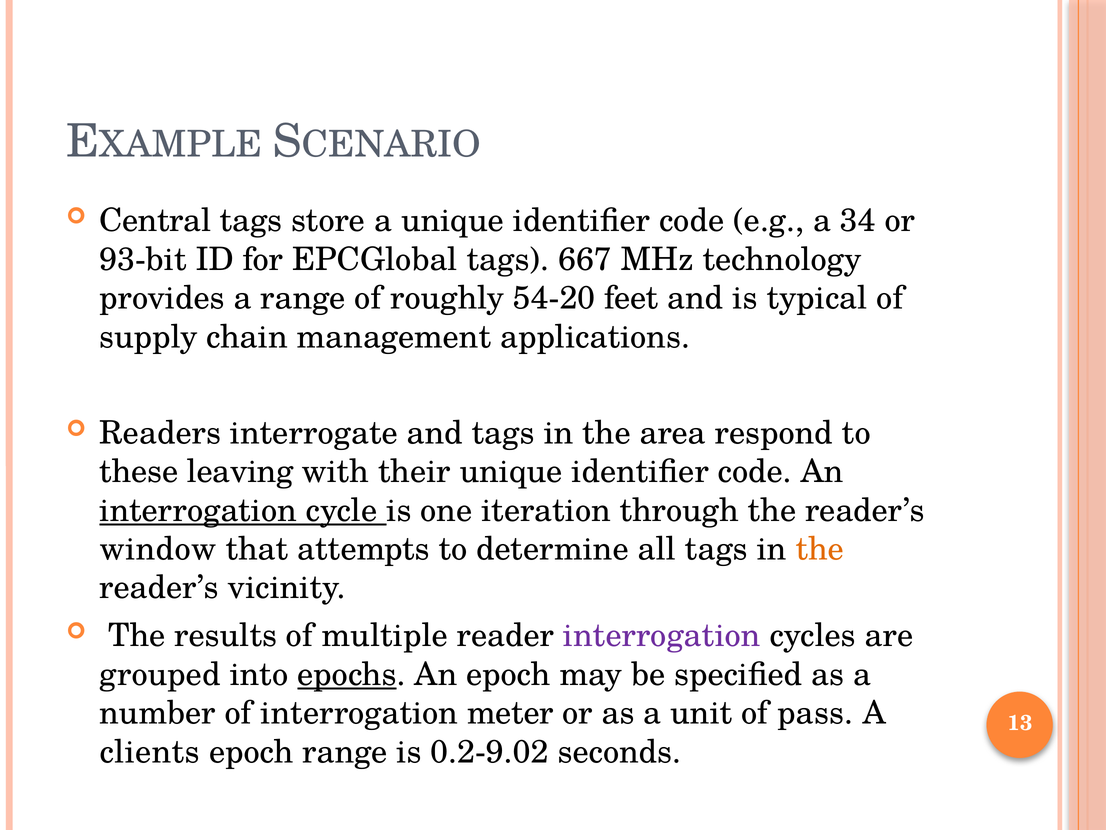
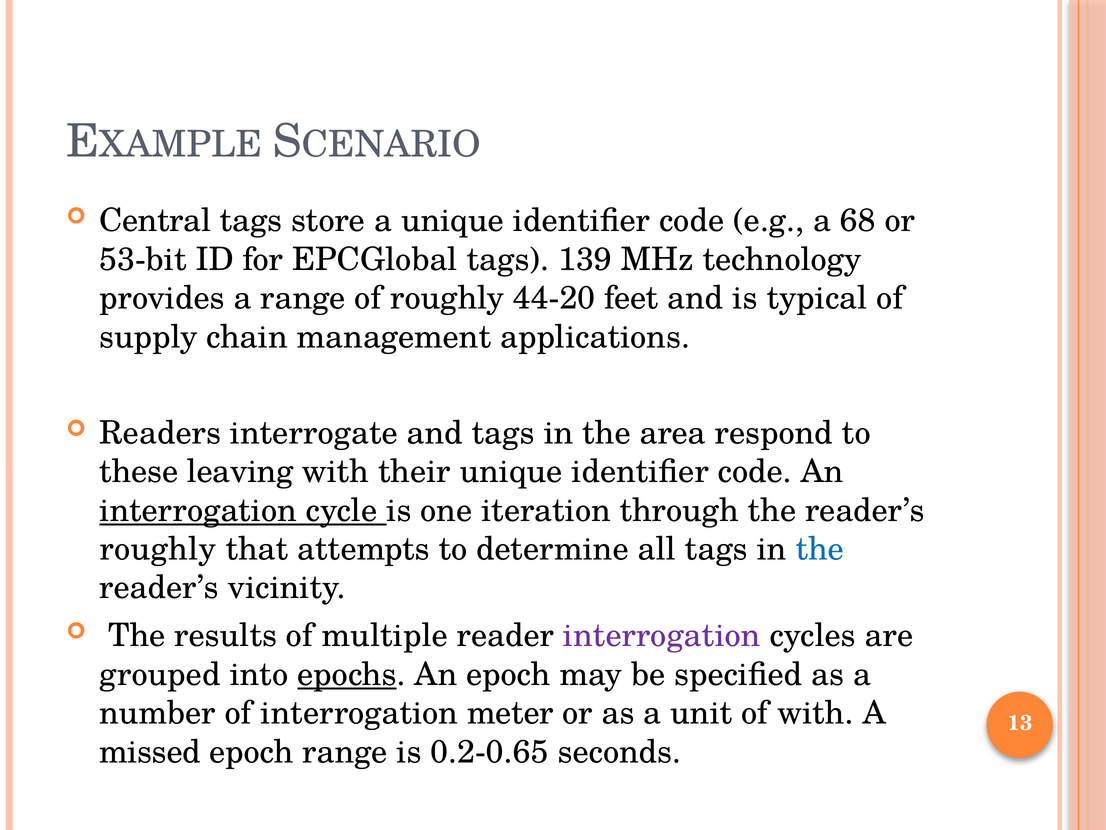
34: 34 -> 68 (858, 221)
93-bit: 93-bit -> 53-bit (143, 259)
667: 667 -> 139 (585, 259)
54-20: 54-20 -> 44-20 (554, 298)
window: window -> roughly (158, 549)
the colour: orange -> blue (820, 549)
of pass: pass -> with (815, 713)
clients: clients -> missed (150, 752)
0.2-9.02: 0.2-9.02 -> 0.2-0.65 (490, 752)
